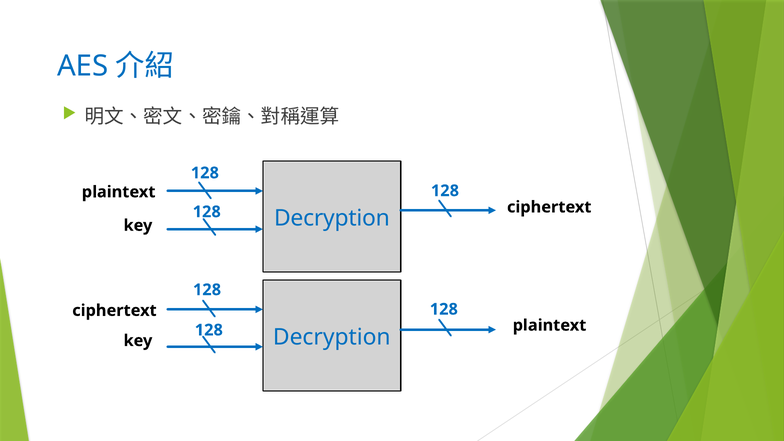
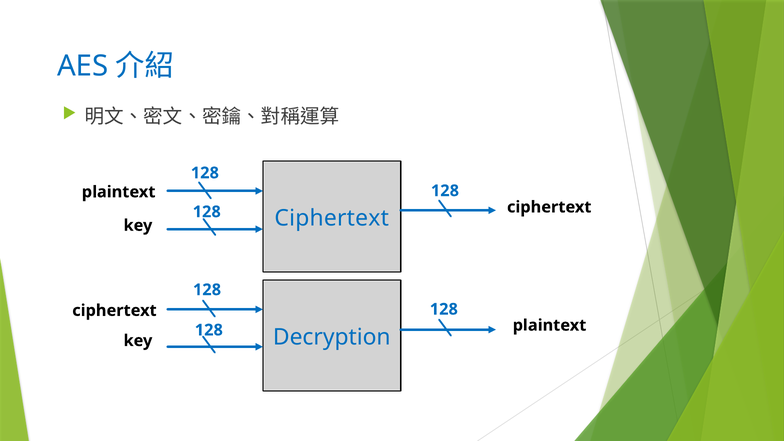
Decryption: Decryption -> Ciphertext (332, 218)
